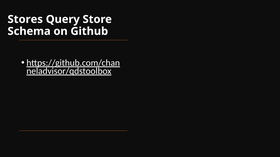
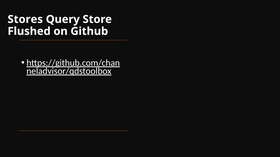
Schema: Schema -> Flushed (29, 31)
